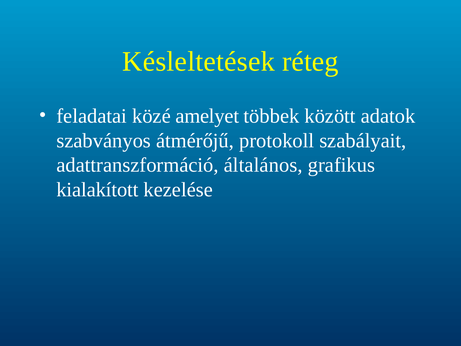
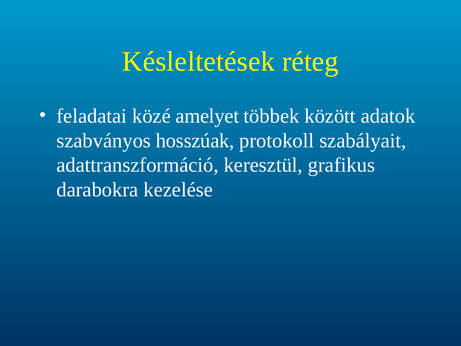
átmérőjű: átmérőjű -> hosszúak (195, 141)
általános: általános -> keresztül (263, 165)
kialakított: kialakított -> darabokra (97, 190)
